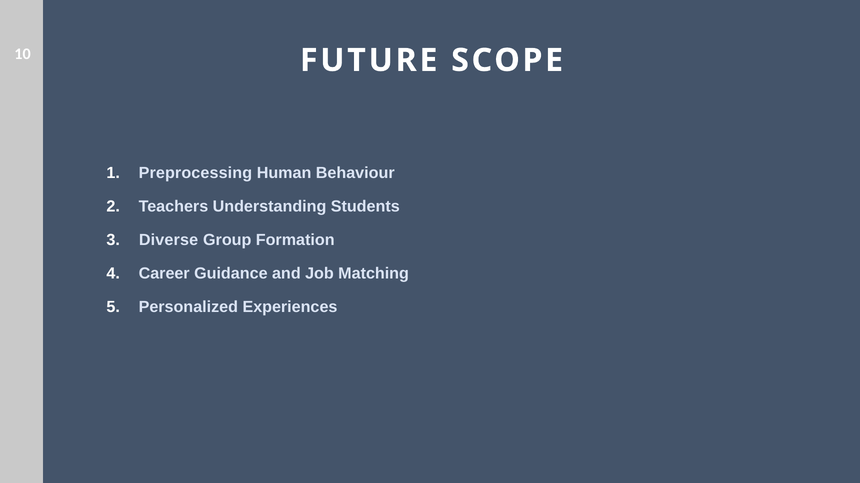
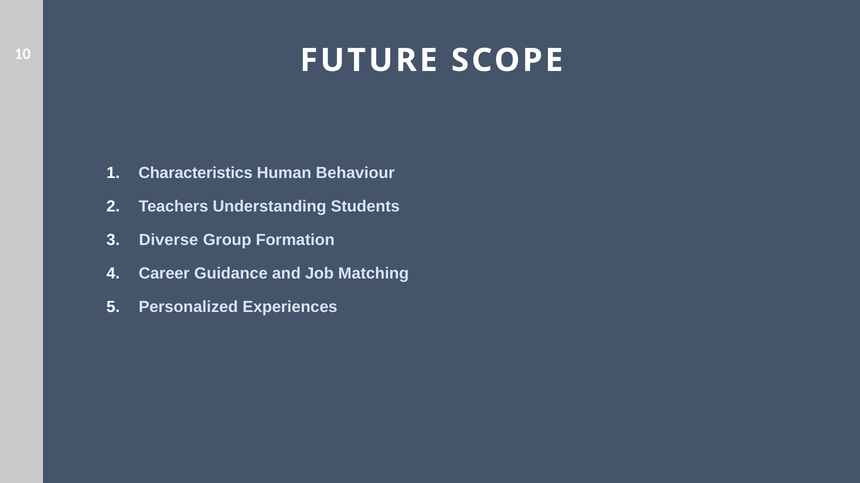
Preprocessing: Preprocessing -> Characteristics (196, 173)
